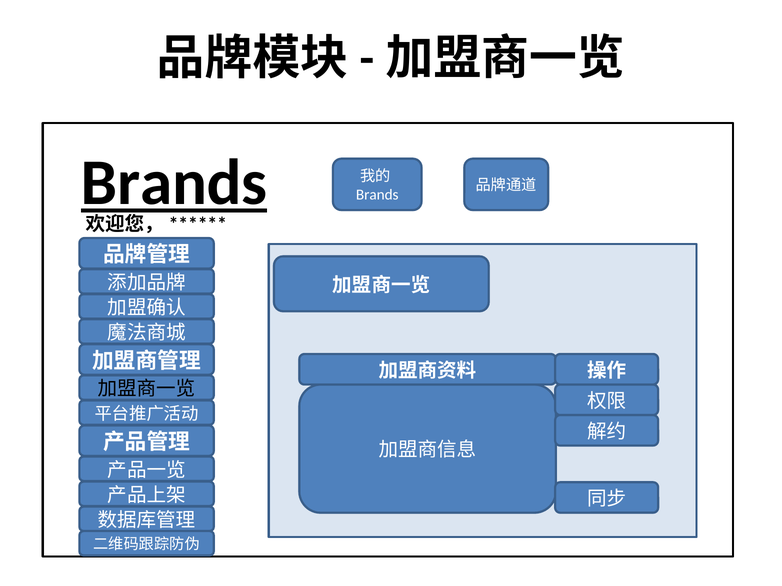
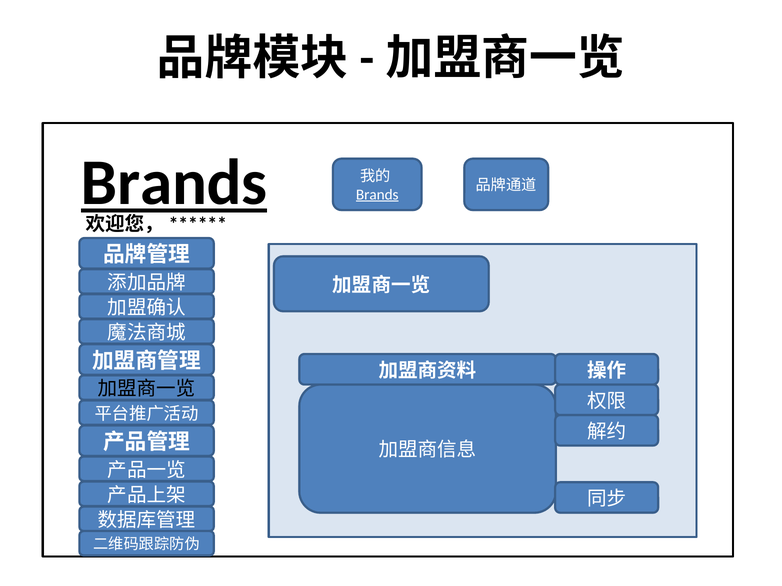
Brands underline: none -> present (377, 195)
